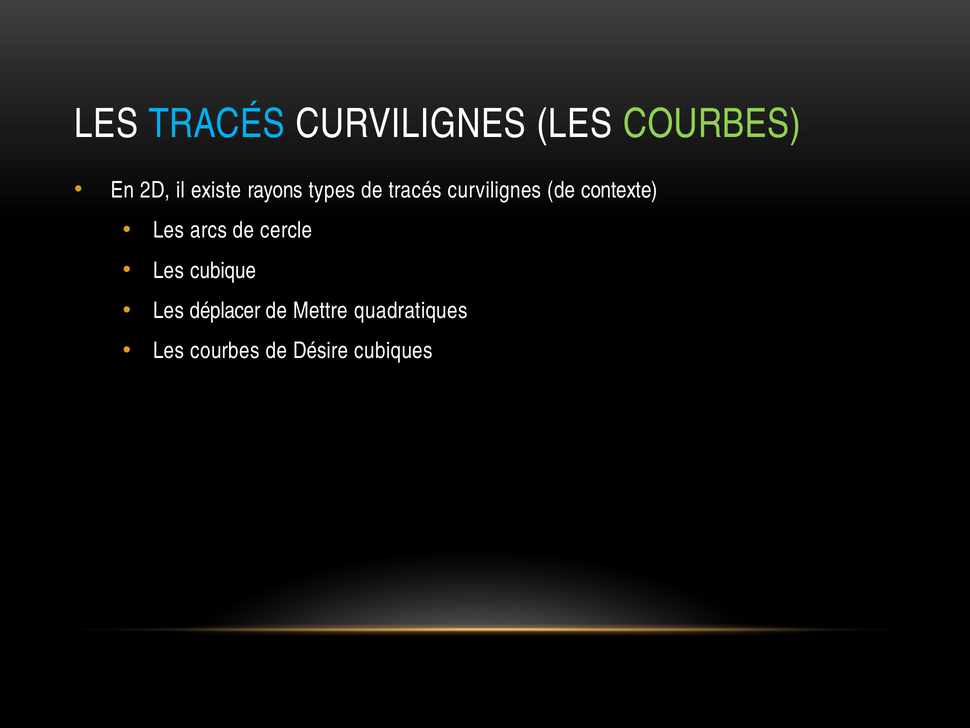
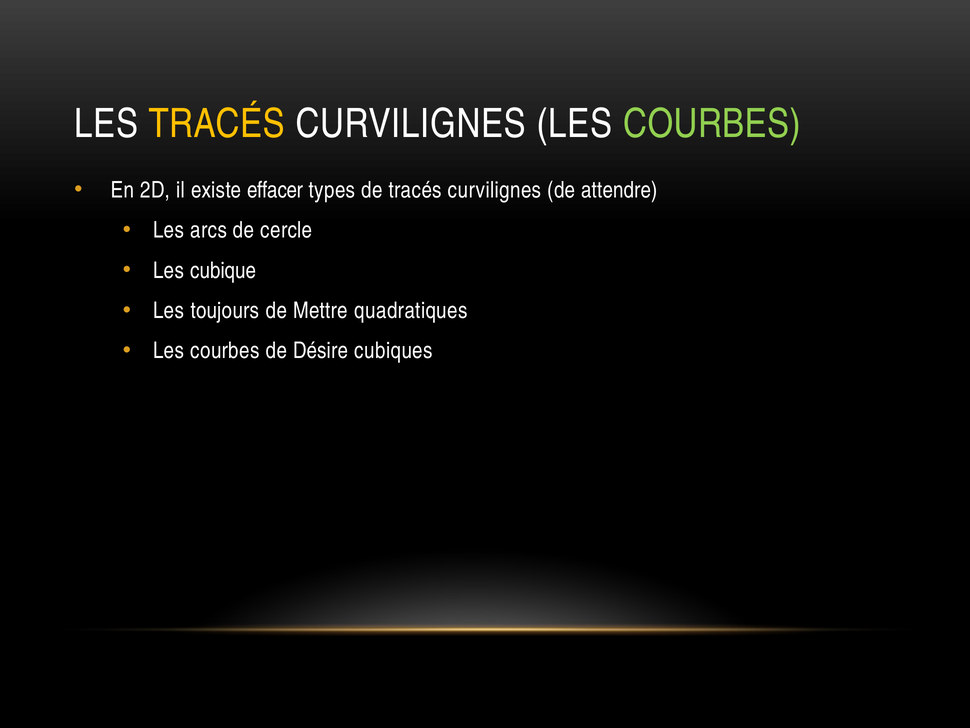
TRACÉS colour: light blue -> yellow (217, 124)
rayons: rayons -> effacer (275, 190)
contexte: contexte -> attendre (619, 190)
déplacer: déplacer -> toujours (225, 310)
